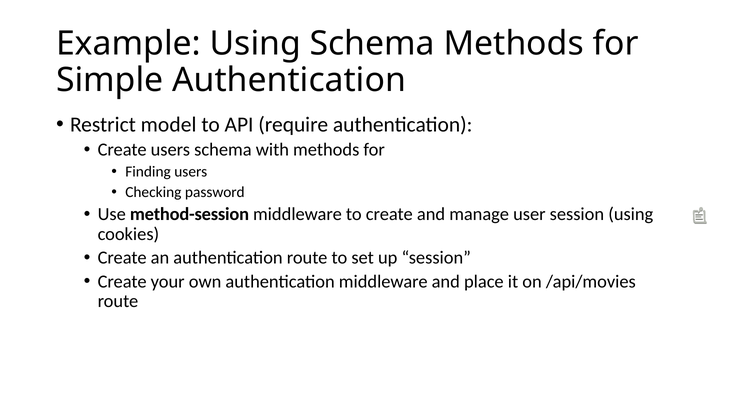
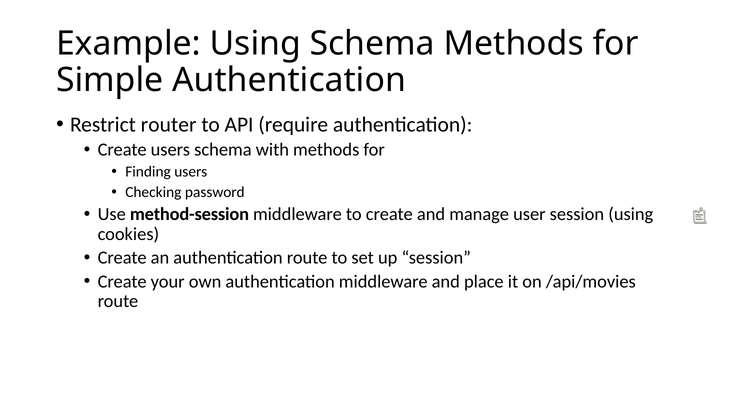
model: model -> router (169, 125)
